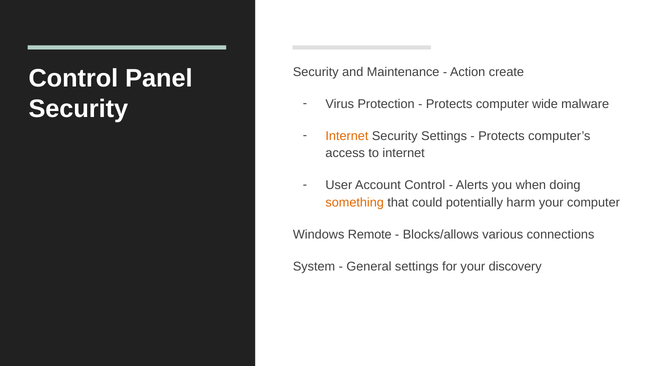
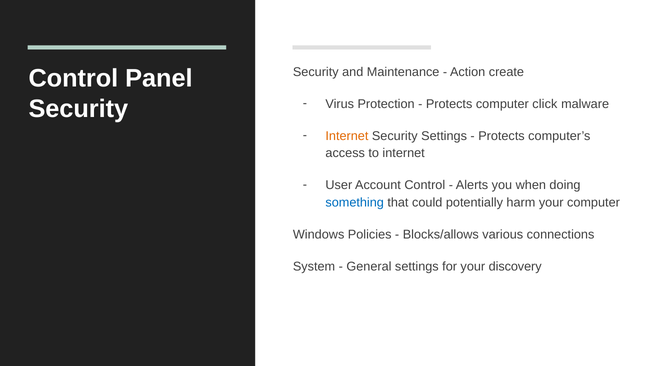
wide: wide -> click (545, 104)
something colour: orange -> blue (355, 203)
Remote: Remote -> Policies (370, 235)
